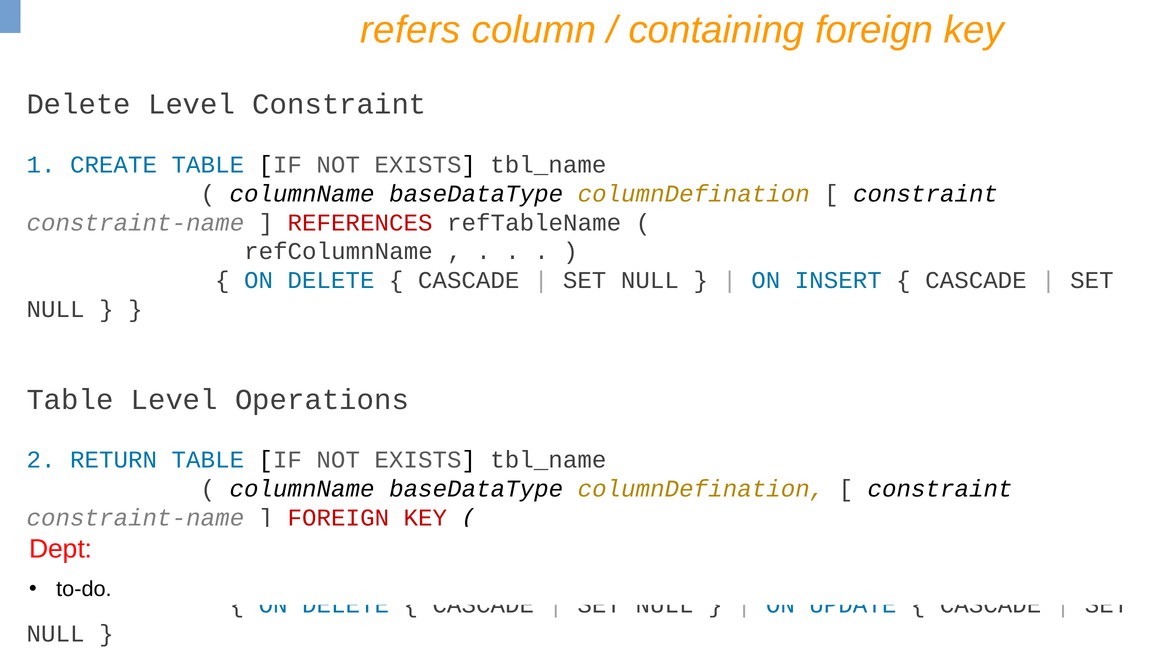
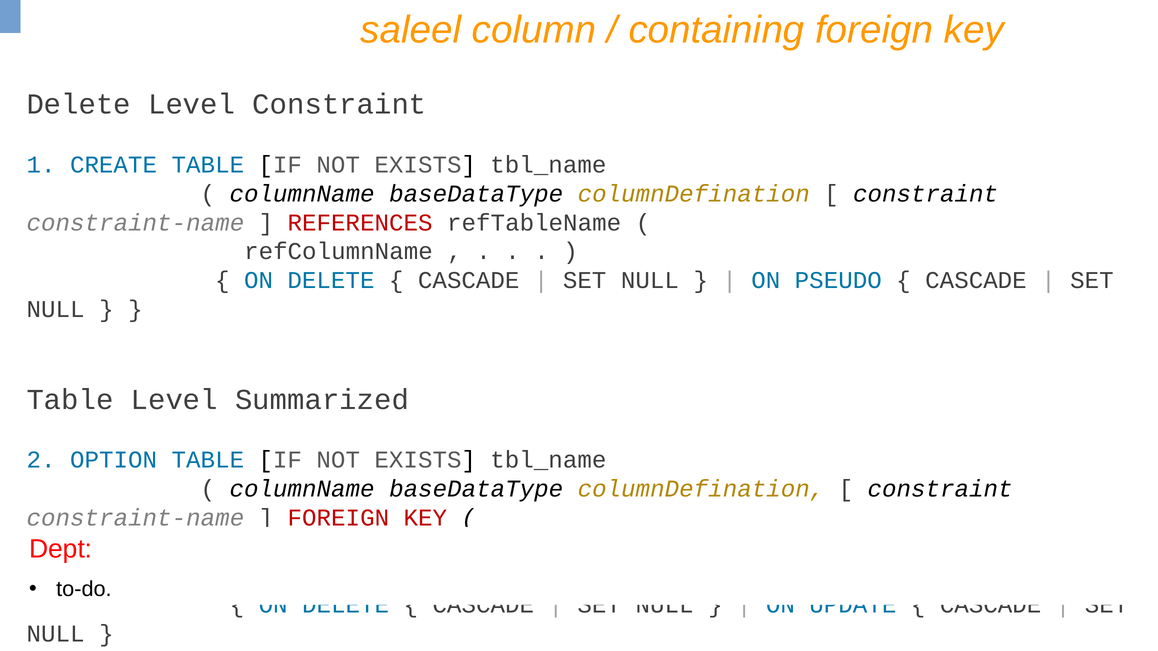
refers: refers -> saleel (411, 30)
INSERT: INSERT -> PSEUDO (838, 281)
Operations: Operations -> Summarized (322, 400)
RETURN: RETURN -> OPTION (114, 460)
